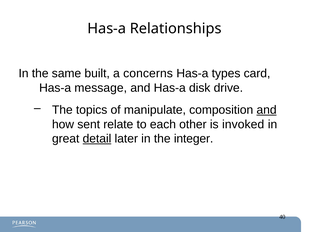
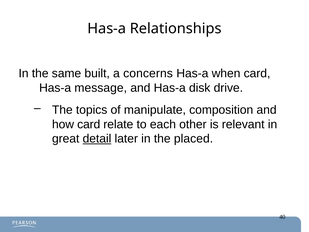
types: types -> when (226, 73)
and underline: present -> none (267, 110)
how sent: sent -> card (89, 124)
invoked: invoked -> relevant (243, 124)
integer: integer -> placed (194, 139)
